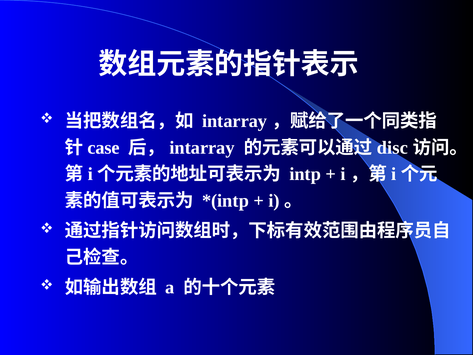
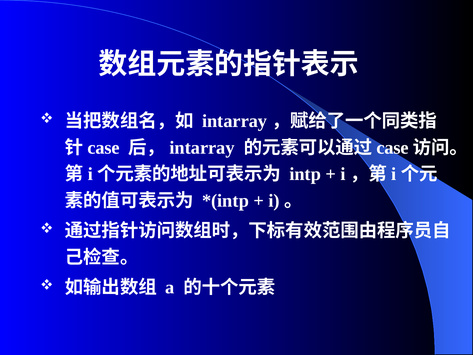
disc: disc -> case (393, 148)
